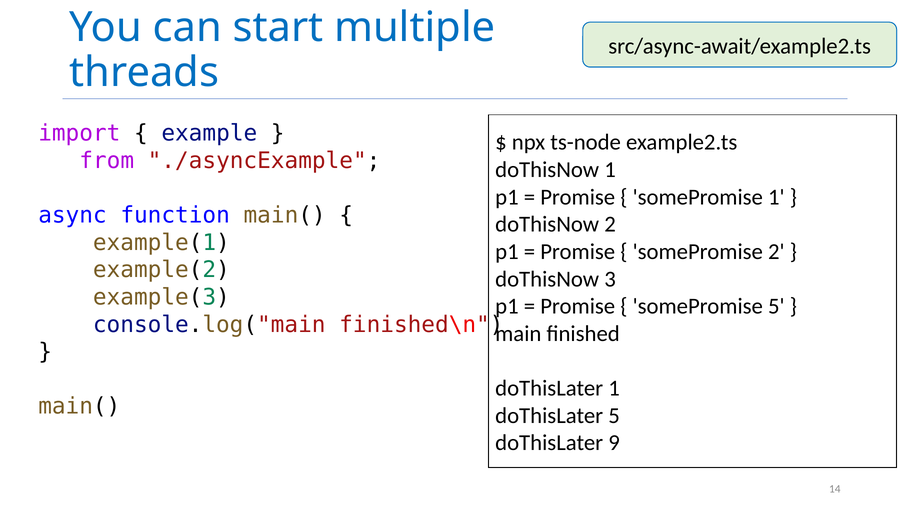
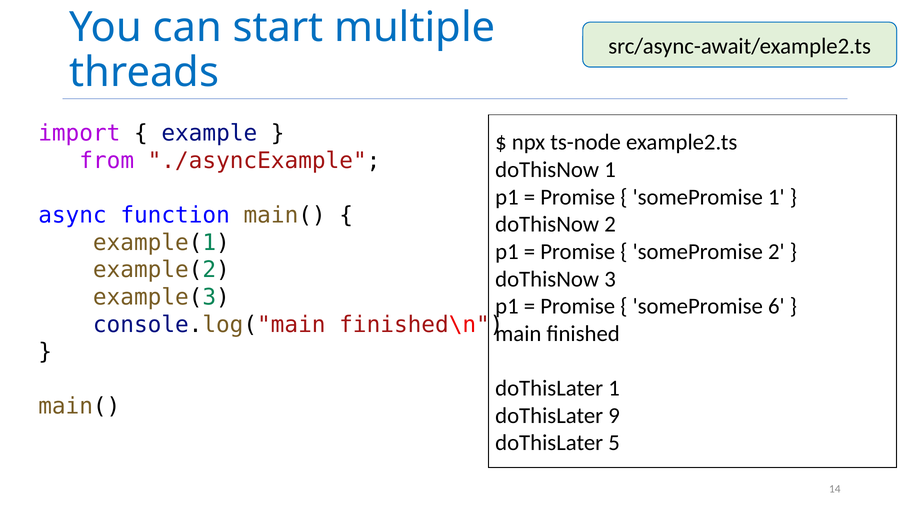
somePromise 5: 5 -> 6 (776, 306)
doThisLater 5: 5 -> 9 (614, 415)
9: 9 -> 5 (614, 443)
